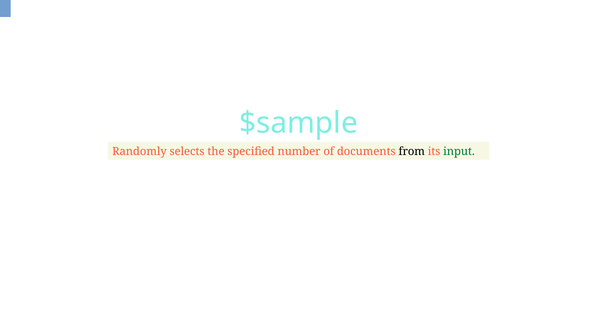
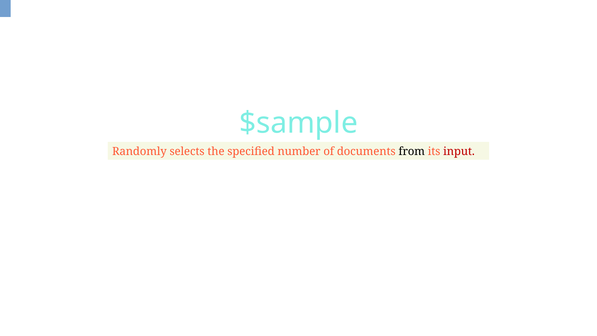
input colour: green -> red (459, 151)
